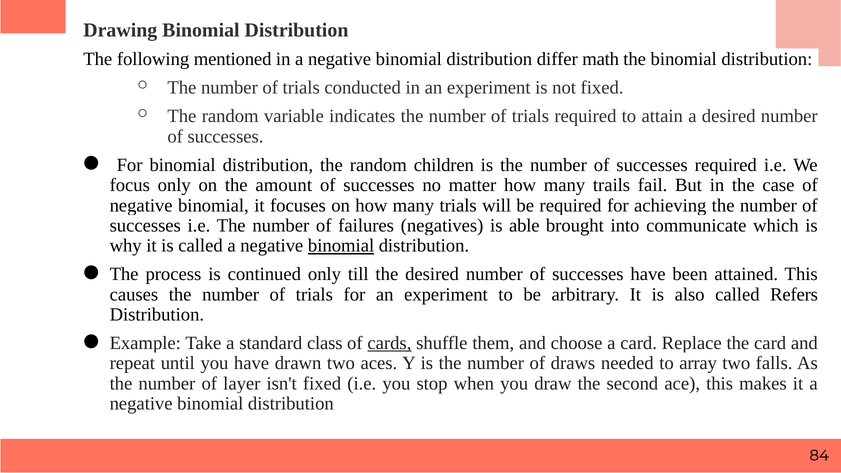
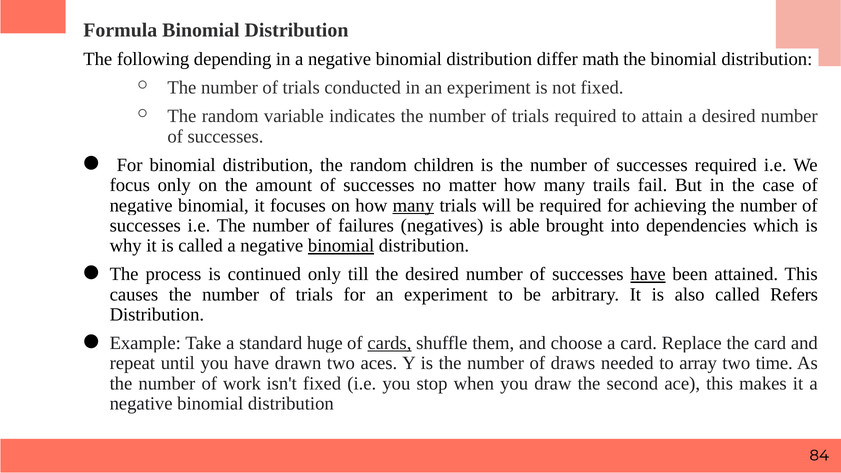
Drawing: Drawing -> Formula (120, 30)
mentioned: mentioned -> depending (233, 59)
many underline: none -> present (413, 205)
communicate: communicate -> dependencies (696, 226)
have underline: none -> present (648, 274)
class: class -> huge (325, 343)
falls: falls -> time (774, 363)
layer: layer -> work (242, 383)
